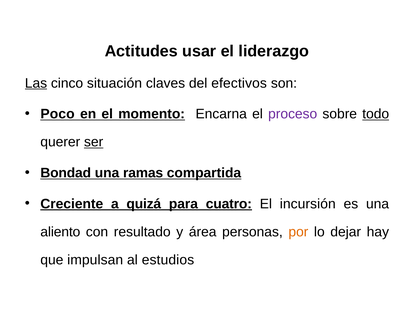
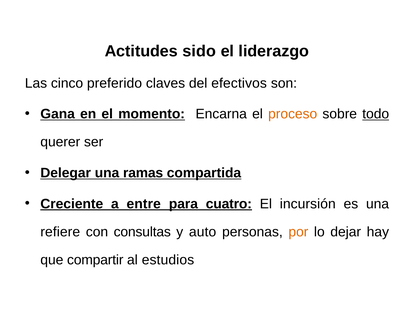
usar: usar -> sido (199, 51)
Las underline: present -> none (36, 83)
situación: situación -> preferido (114, 83)
Poco: Poco -> Gana (58, 114)
proceso colour: purple -> orange (293, 114)
ser underline: present -> none (94, 142)
Bondad: Bondad -> Delegar (66, 173)
quizá: quizá -> entre (144, 204)
aliento: aliento -> refiere (60, 232)
resultado: resultado -> consultas (142, 232)
área: área -> auto (203, 232)
impulsan: impulsan -> compartir (95, 260)
